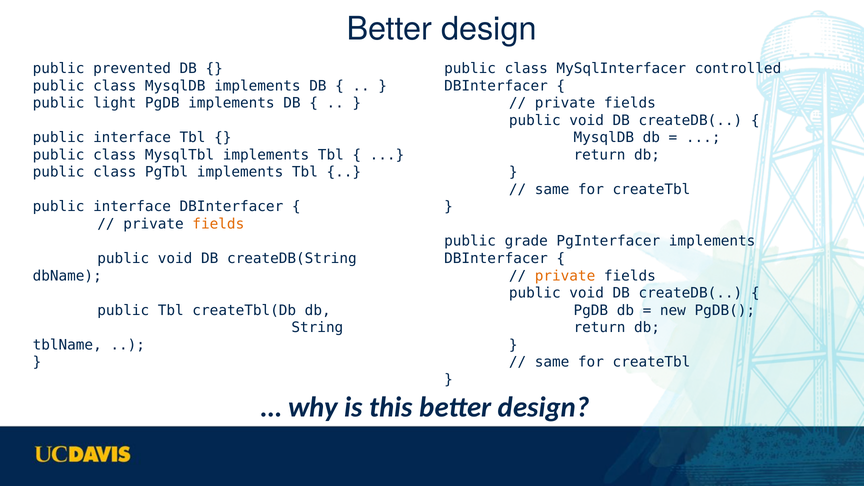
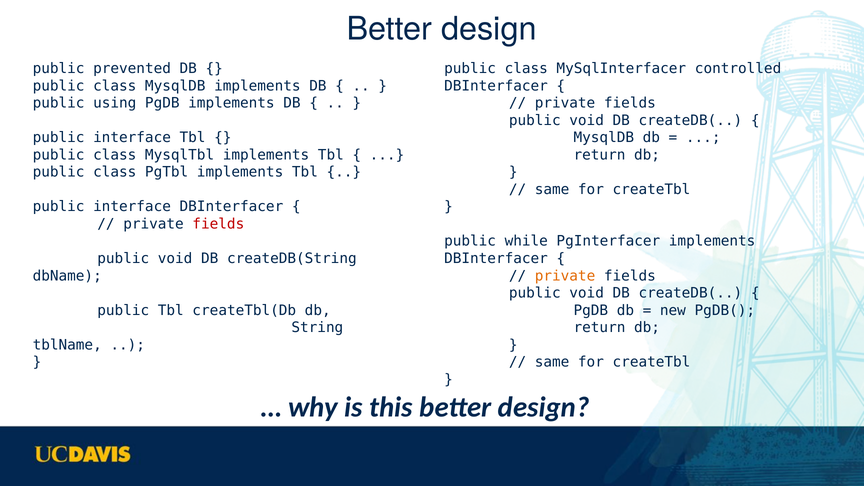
light: light -> using (115, 103)
fields colour: orange -> red (218, 224)
grade: grade -> while (526, 241)
